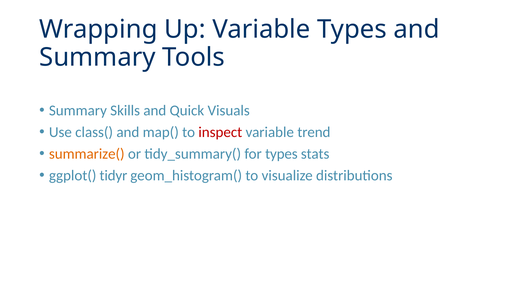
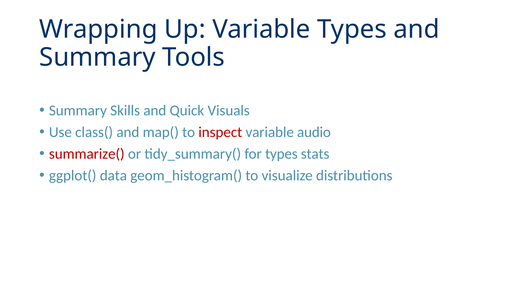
trend: trend -> audio (314, 132)
summarize( colour: orange -> red (87, 154)
tidyr: tidyr -> data (113, 175)
